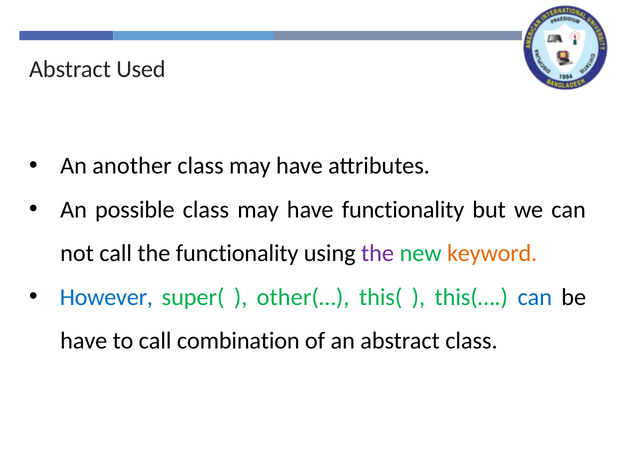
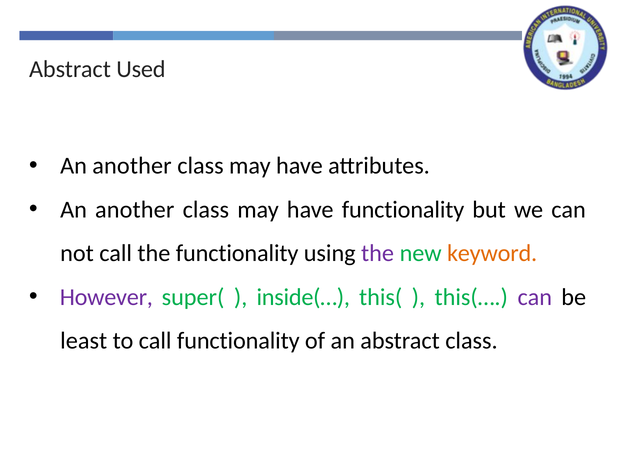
possible: possible -> another (135, 210)
However colour: blue -> purple (106, 297)
other(…: other(… -> inside(… (303, 297)
can colour: blue -> purple (535, 297)
have: have -> least (84, 341)
call combination: combination -> functionality (238, 341)
